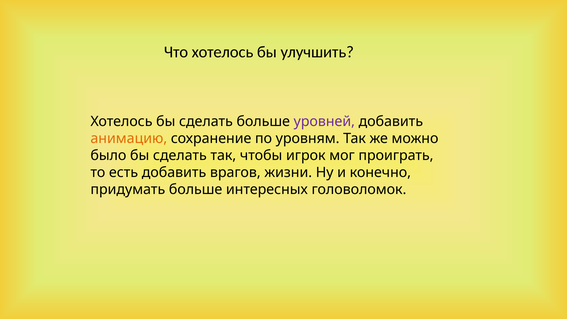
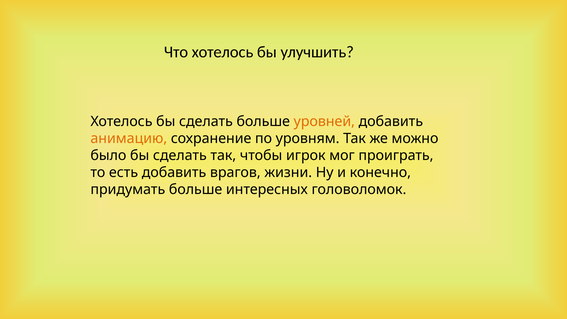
уровней colour: purple -> orange (324, 122)
